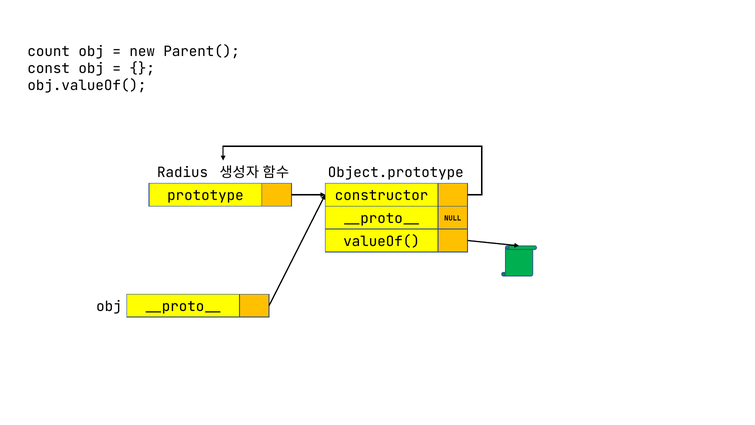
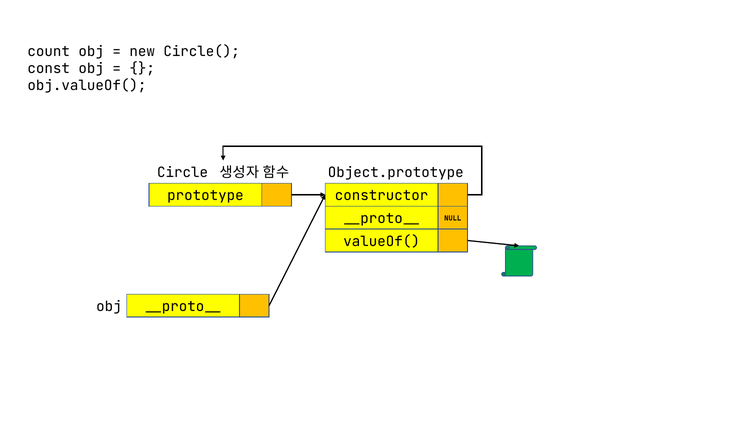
Parent(: Parent( -> Circle( (202, 52)
Radius: Radius -> Circle (183, 173)
